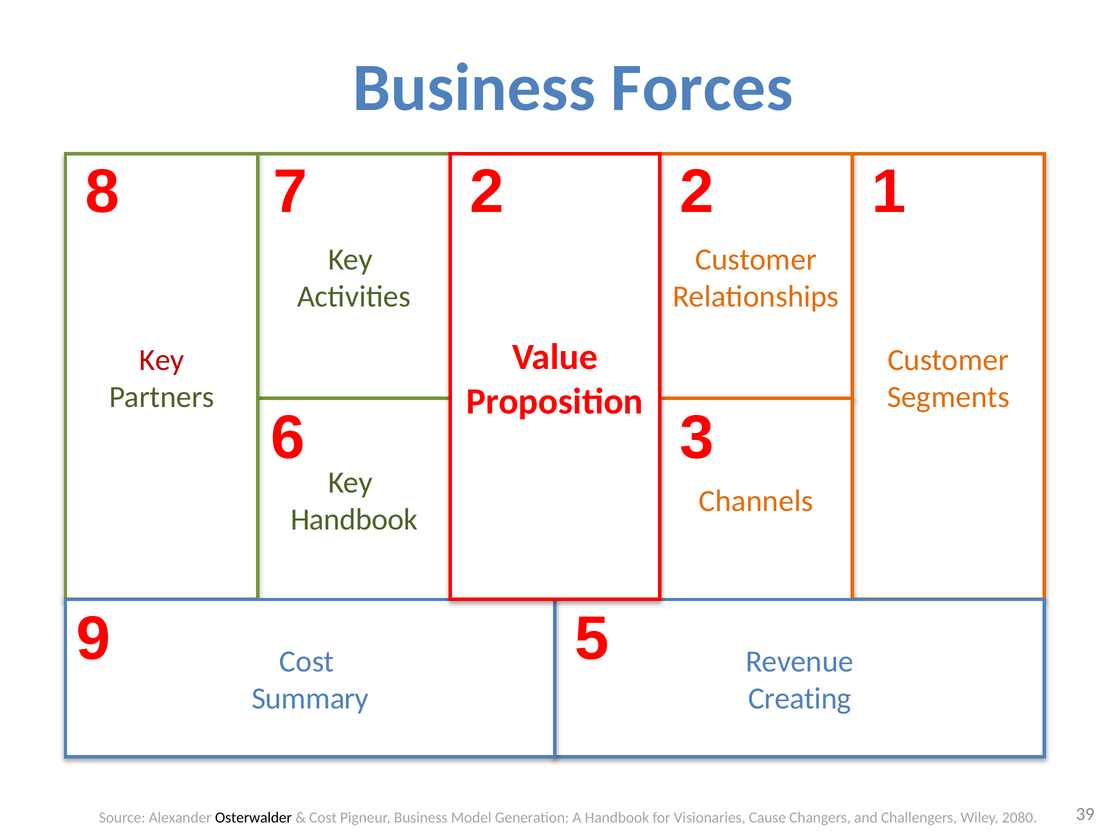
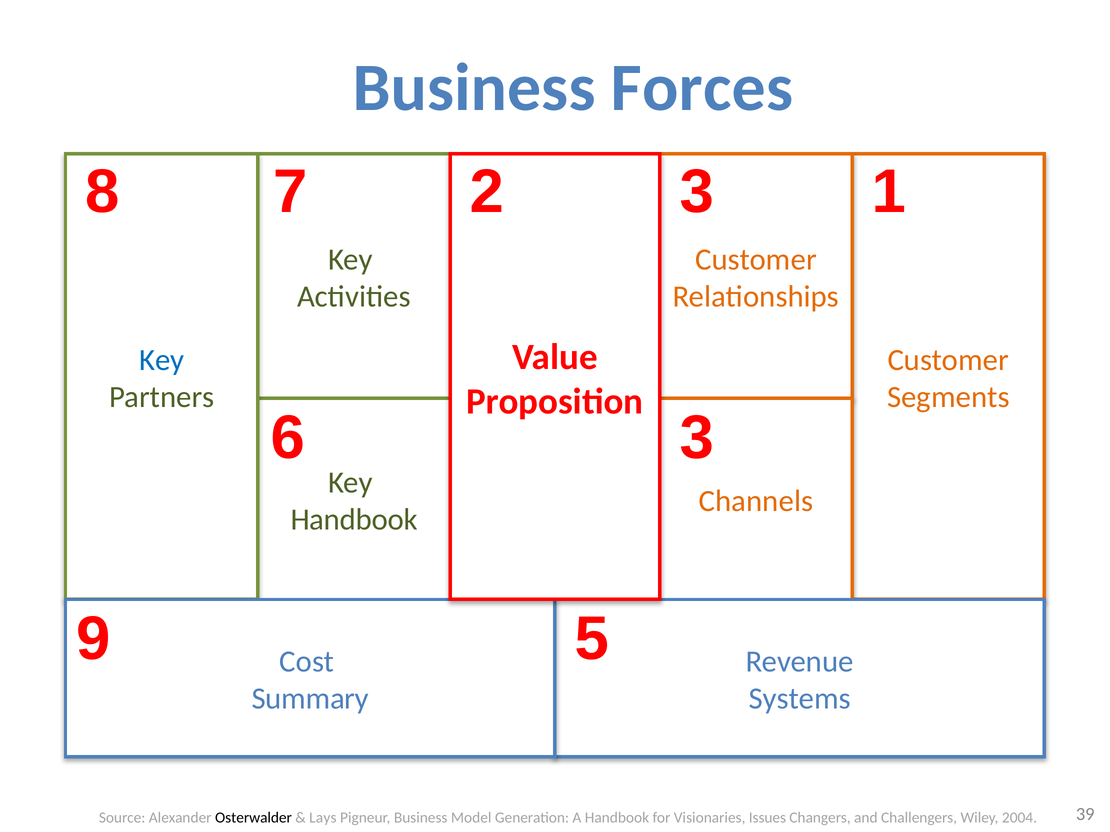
7 2: 2 -> 3 (697, 192)
Key colour: red -> blue (162, 361)
Creating: Creating -> Systems (800, 699)
Cost: Cost -> Lays (323, 818)
Cause: Cause -> Issues (767, 818)
2080: 2080 -> 2004 (1020, 818)
